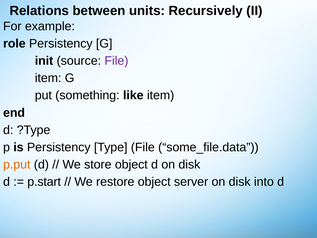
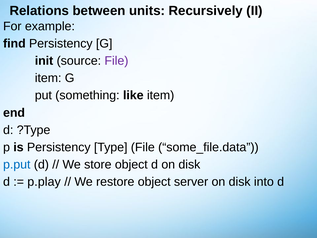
role: role -> find (14, 44)
p.put colour: orange -> blue (17, 164)
p.start: p.start -> p.play (44, 182)
